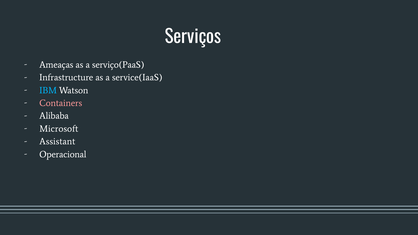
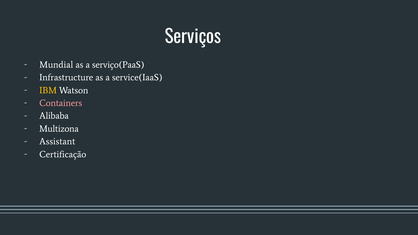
Ameaças: Ameaças -> Mundial (56, 65)
IBM colour: light blue -> yellow (48, 90)
Microsoft: Microsoft -> Multizona (59, 129)
Operacional: Operacional -> Certificação (63, 154)
